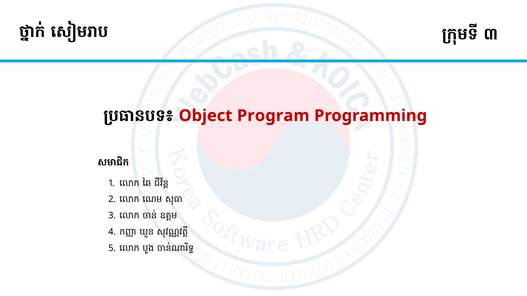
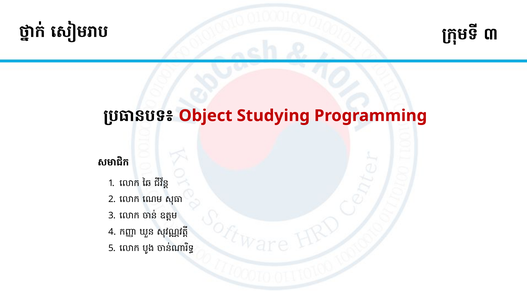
Program: Program -> Studying (273, 116)
